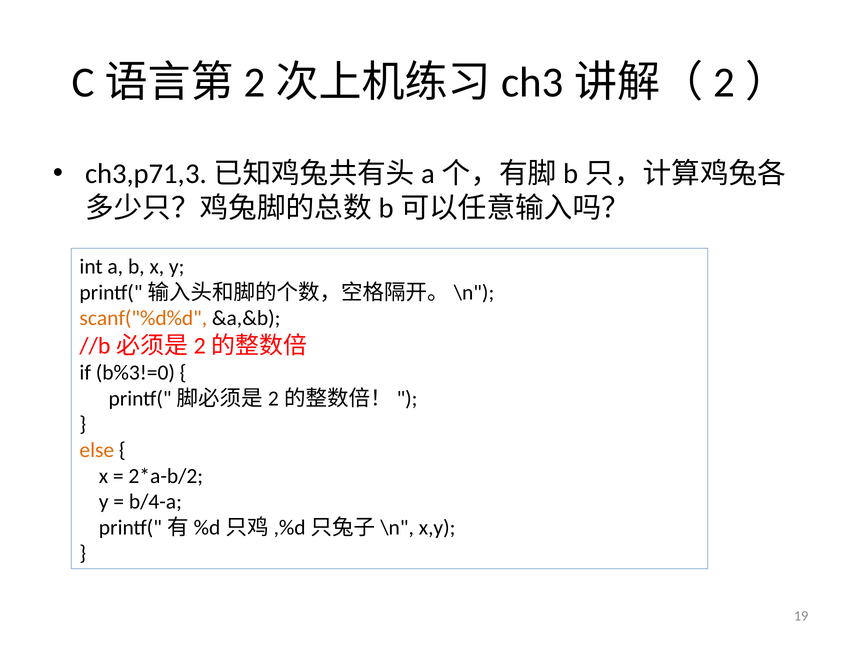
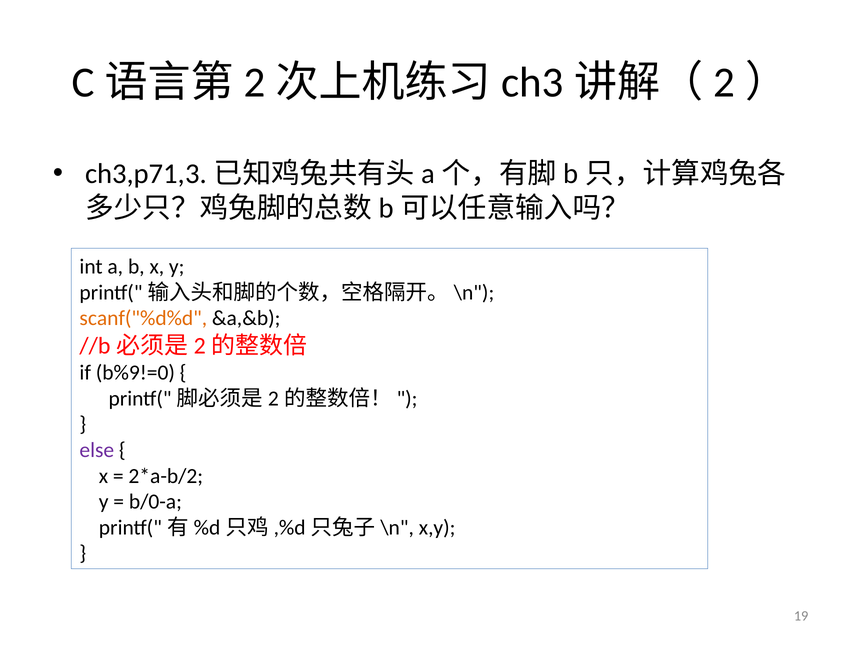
b%3!=0: b%3!=0 -> b%9!=0 (135, 373)
else colour: orange -> purple (97, 450)
b/4-a: b/4-a -> b/0-a (155, 502)
